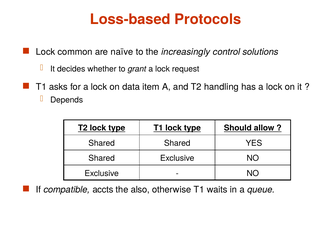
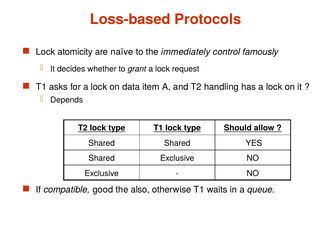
common: common -> atomicity (75, 52)
increasingly: increasingly -> immediately (186, 52)
solutions: solutions -> famously (261, 52)
accts: accts -> good (103, 190)
